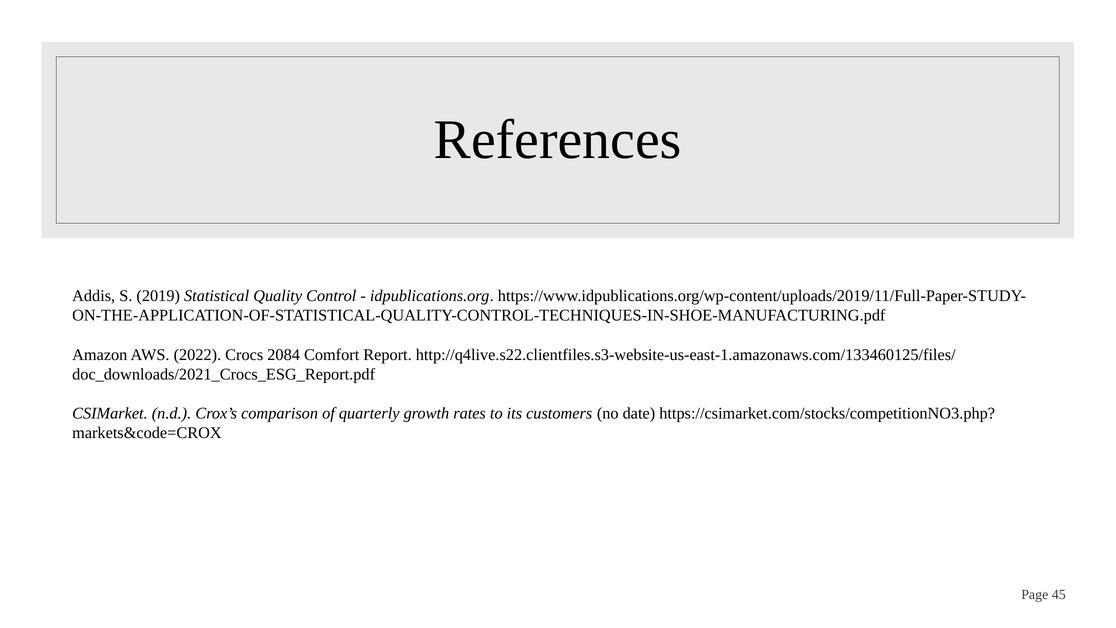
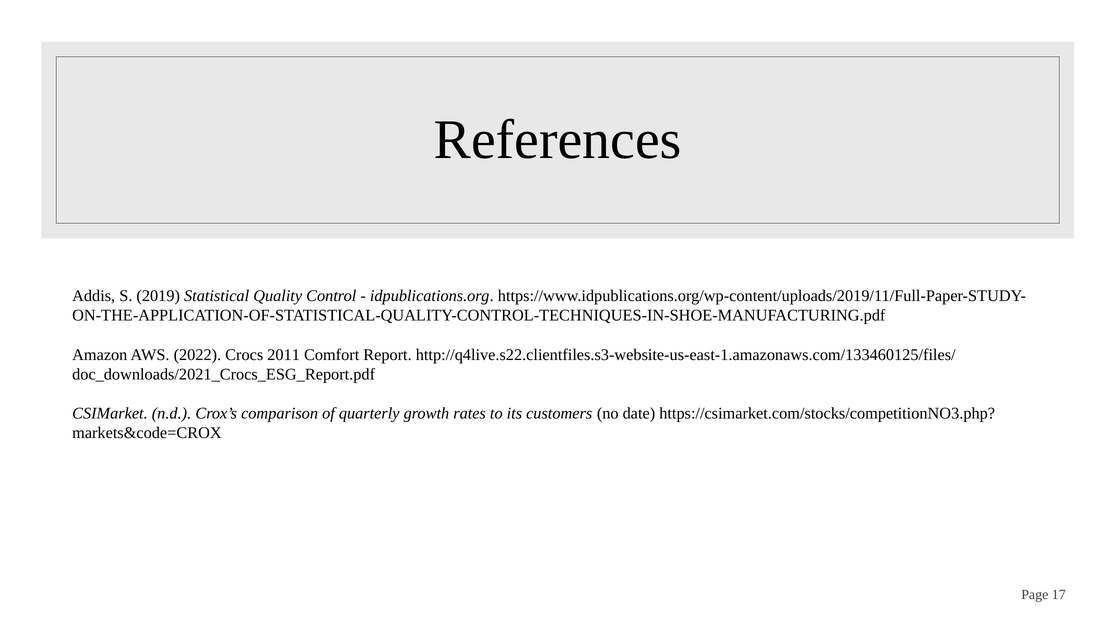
2084: 2084 -> 2011 (284, 355)
45: 45 -> 17 (1059, 594)
